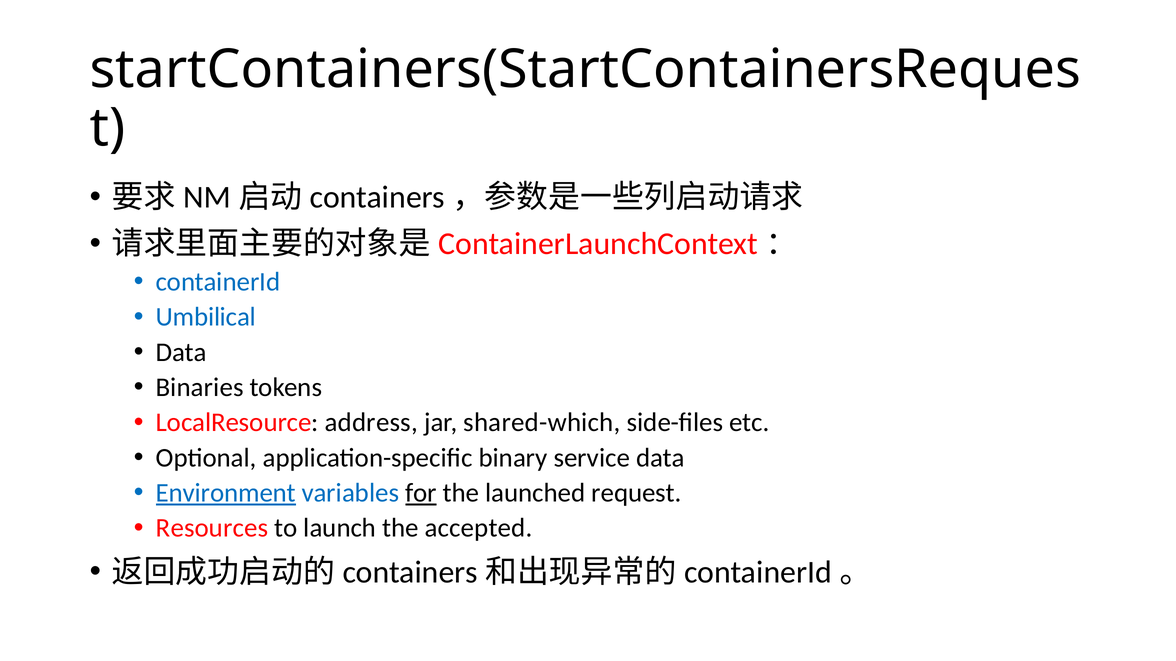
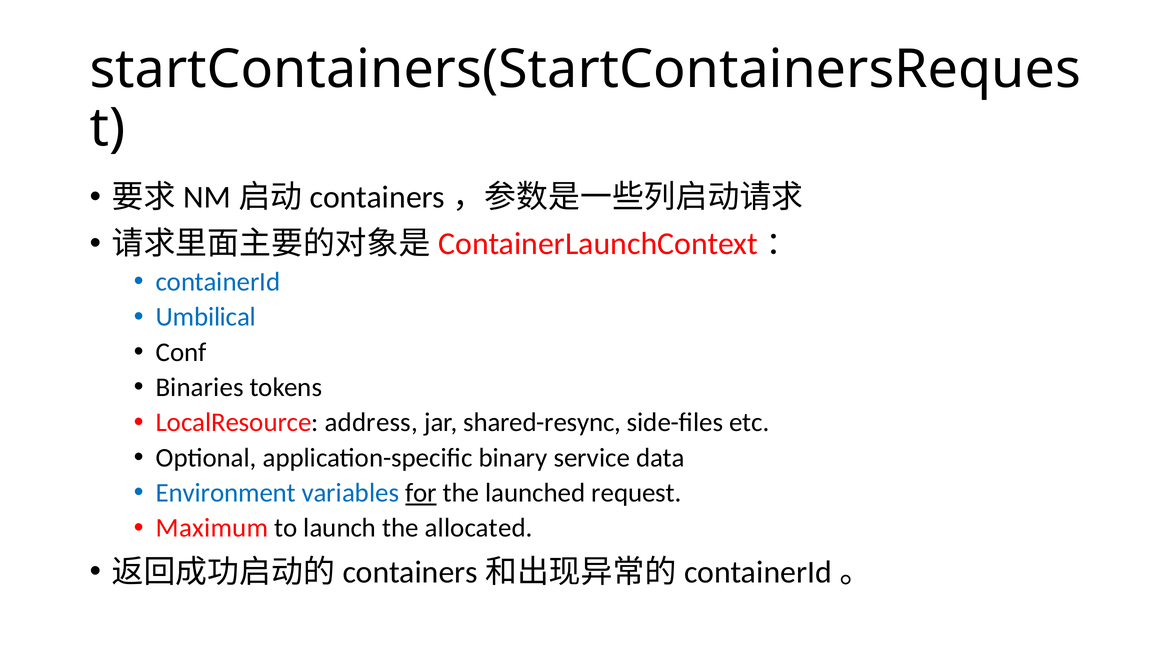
Data: Data -> Conf (181, 352)
shared-which: shared-which -> shared-resync (542, 423)
Environment underline: present -> none (226, 493)
Resources: Resources -> Maximum (212, 528)
accepted: accepted -> allocated (479, 528)
